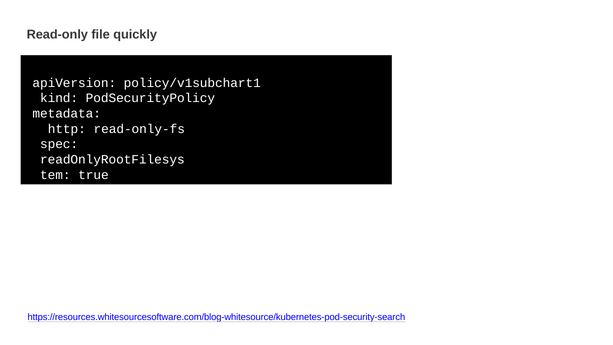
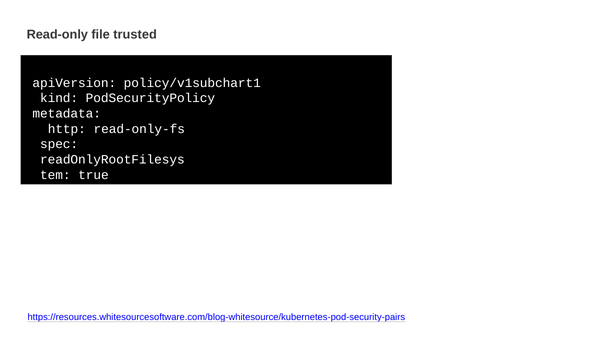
quickly: quickly -> trusted (135, 35)
https://resources.whitesourcesoftware.com/blog-whitesource/kubernetes-pod-security-search: https://resources.whitesourcesoftware.com/blog-whitesource/kubernetes-pod-security-search -> https://resources.whitesourcesoftware.com/blog-whitesource/kubernetes-pod-security-pairs (216, 317)
